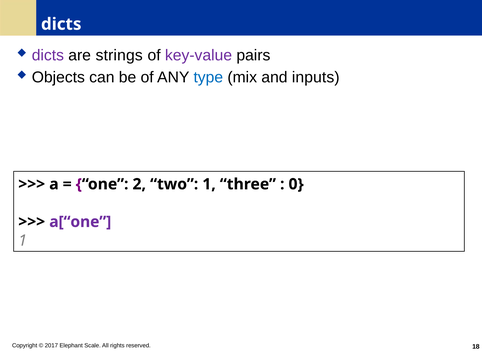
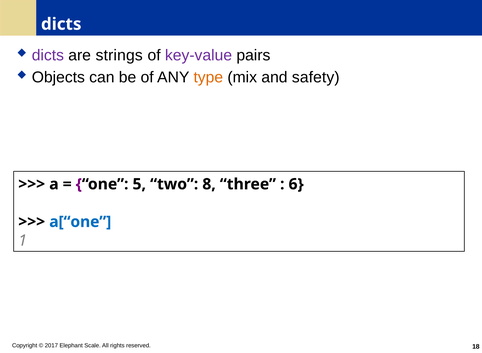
type colour: blue -> orange (208, 77)
inputs: inputs -> safety (316, 77)
2: 2 -> 5 (139, 184)
two 1: 1 -> 8 (209, 184)
0: 0 -> 6 (296, 184)
a[“one colour: purple -> blue (80, 222)
